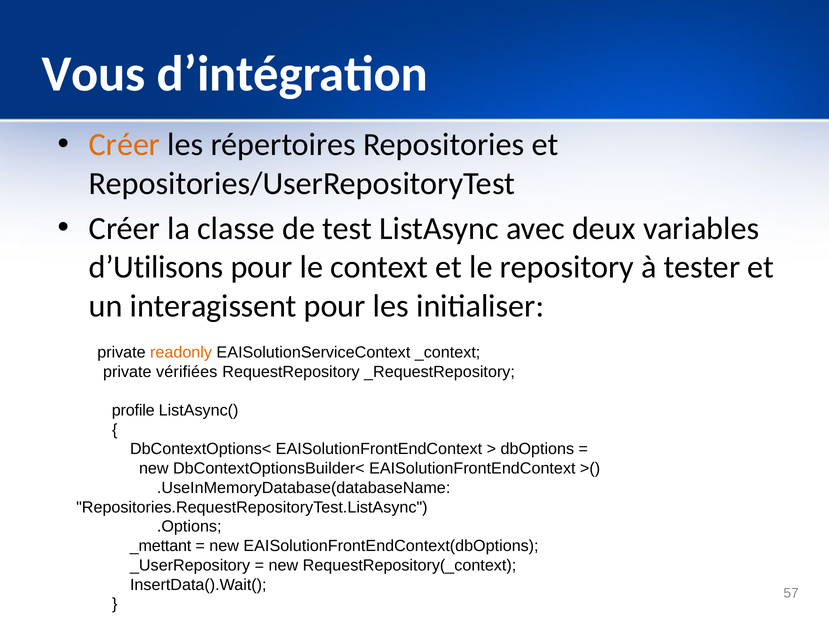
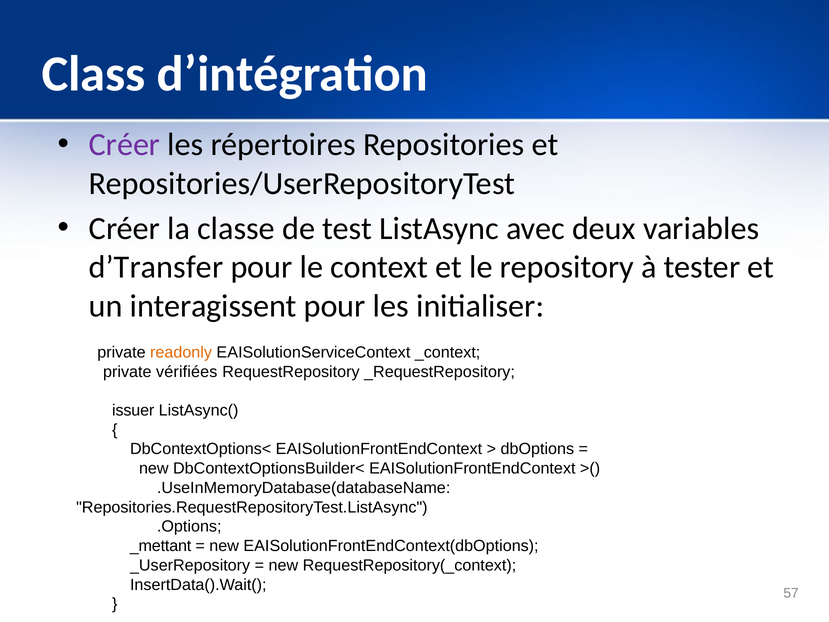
Vous: Vous -> Class (94, 74)
Créer colour: orange -> purple (125, 145)
d’Utilisons: d’Utilisons -> d’Transfer (156, 267)
profile: profile -> issuer (133, 410)
